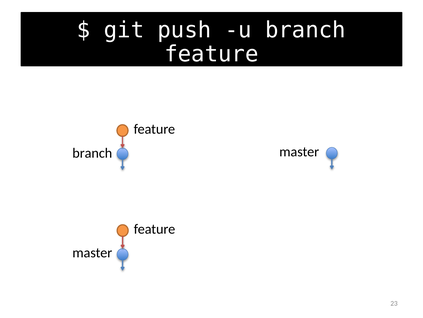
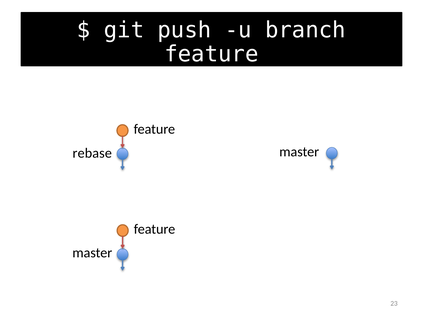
branch: branch -> rebase (92, 153)
